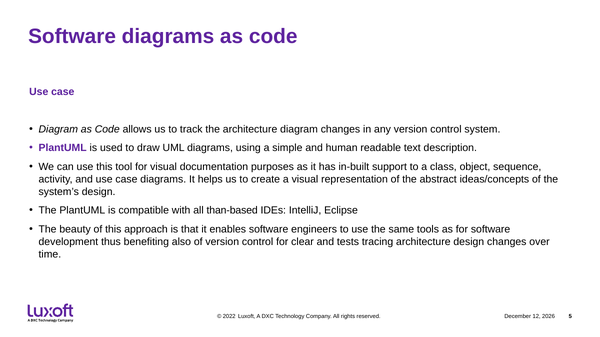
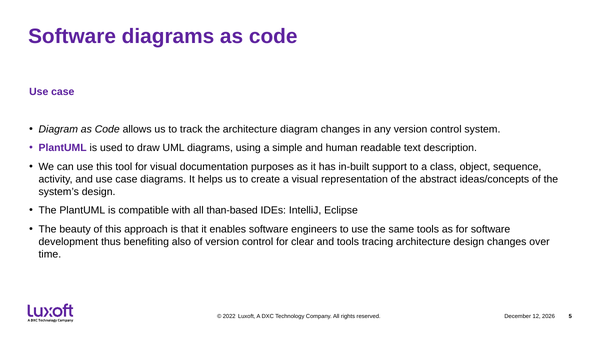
and tests: tests -> tools (348, 242)
